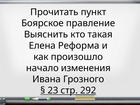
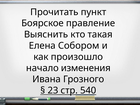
Реформа: Реформа -> Собором (79, 46)
292: 292 -> 540 (88, 90)
